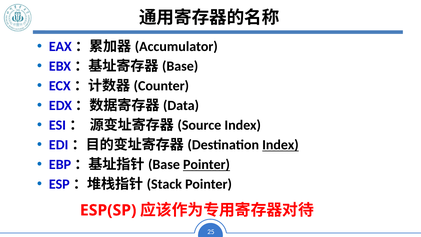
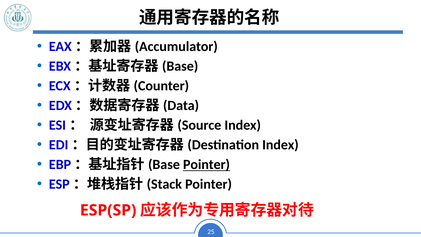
Index underline: present -> none (280, 145)
